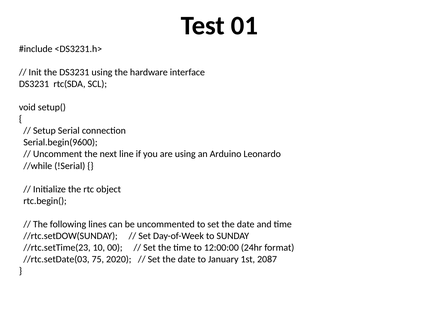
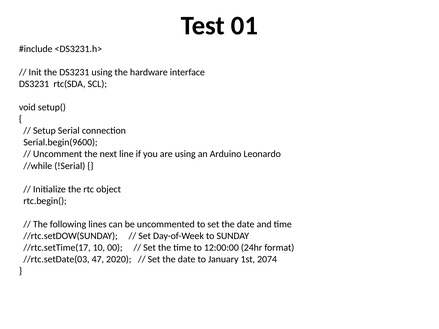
//rtc.setTime(23: //rtc.setTime(23 -> //rtc.setTime(17 (57, 248)
75: 75 -> 47 (98, 260)
2087: 2087 -> 2074 (267, 260)
